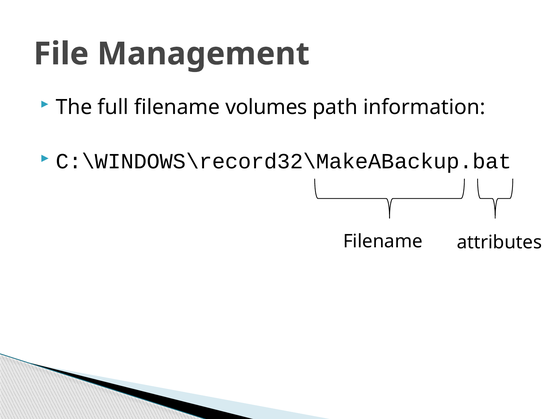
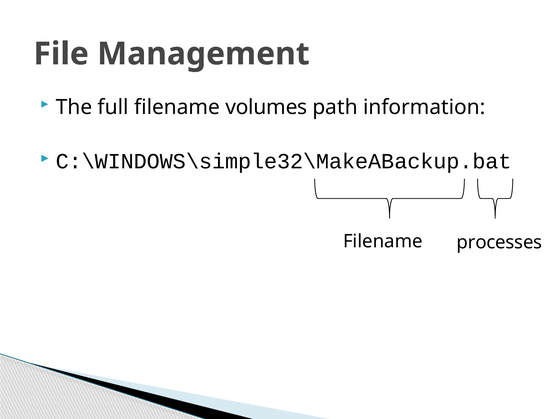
C:\WINDOWS\record32\MakeABackup.bat: C:\WINDOWS\record32\MakeABackup.bat -> C:\WINDOWS\simple32\MakeABackup.bat (284, 162)
attributes: attributes -> processes (499, 242)
